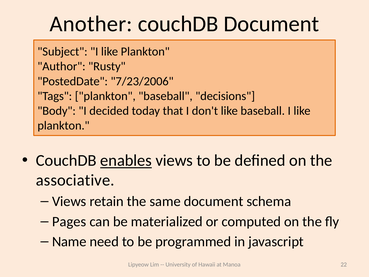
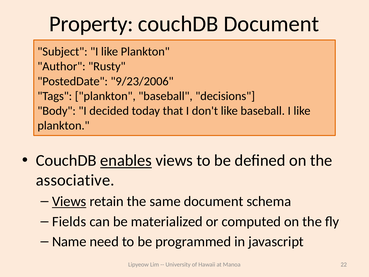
Another: Another -> Property (91, 24)
7/23/2006: 7/23/2006 -> 9/23/2006 (142, 81)
Views underline: none -> present (69, 201)
Pages: Pages -> Fields (69, 221)
